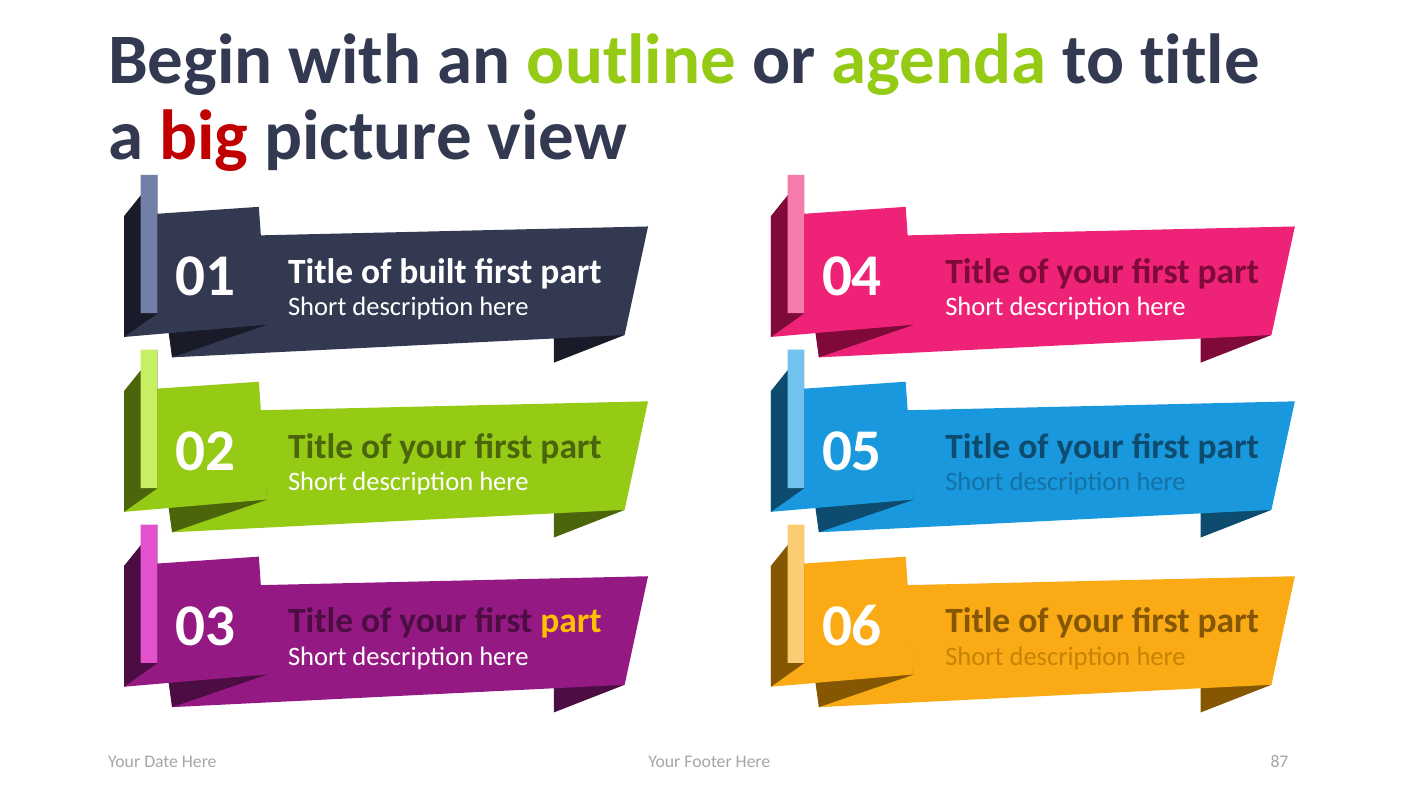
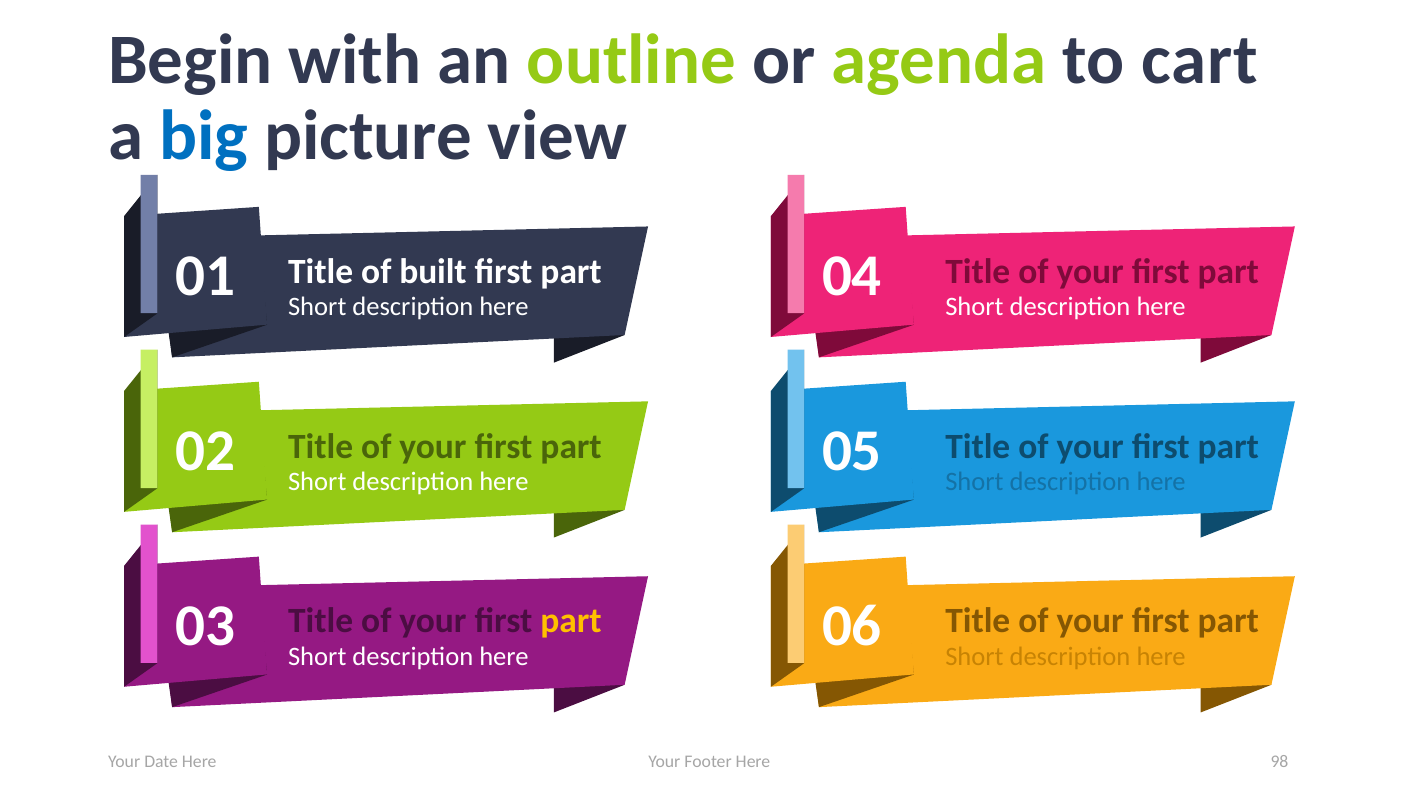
to title: title -> cart (1200, 60)
big colour: red -> blue (204, 136)
87: 87 -> 98 (1279, 762)
